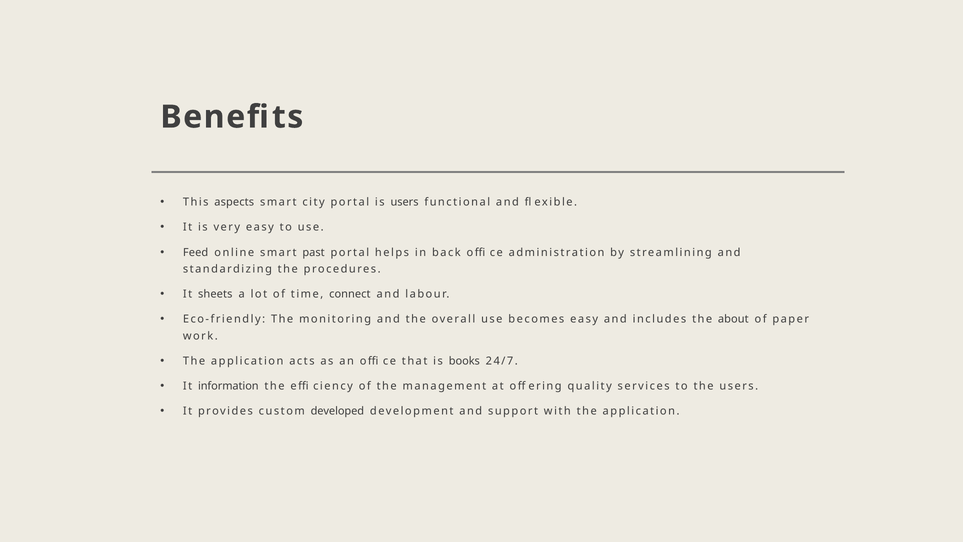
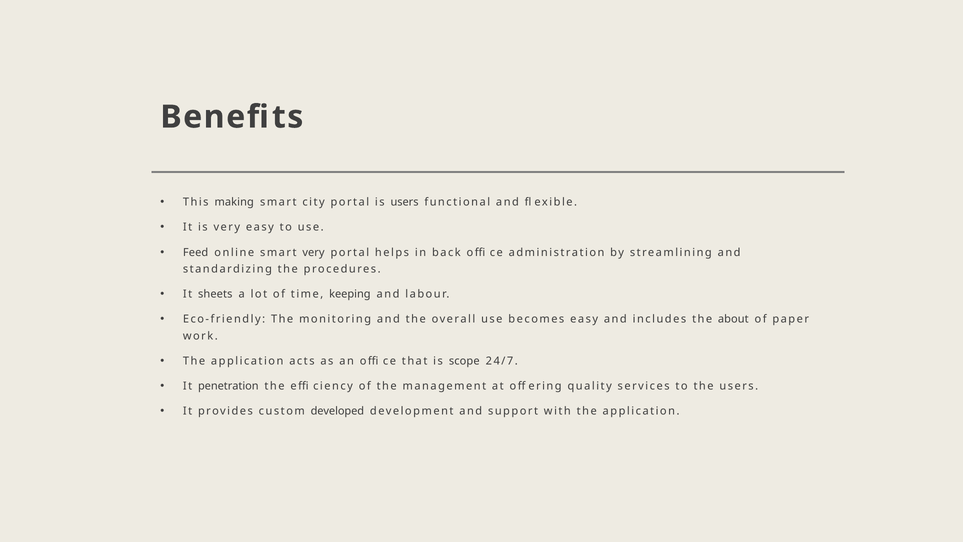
aspects: aspects -> making (234, 202)
smart past: past -> very (314, 252)
connect: connect -> keeping (350, 294)
books: books -> scope (464, 361)
information: information -> penetration (228, 386)
